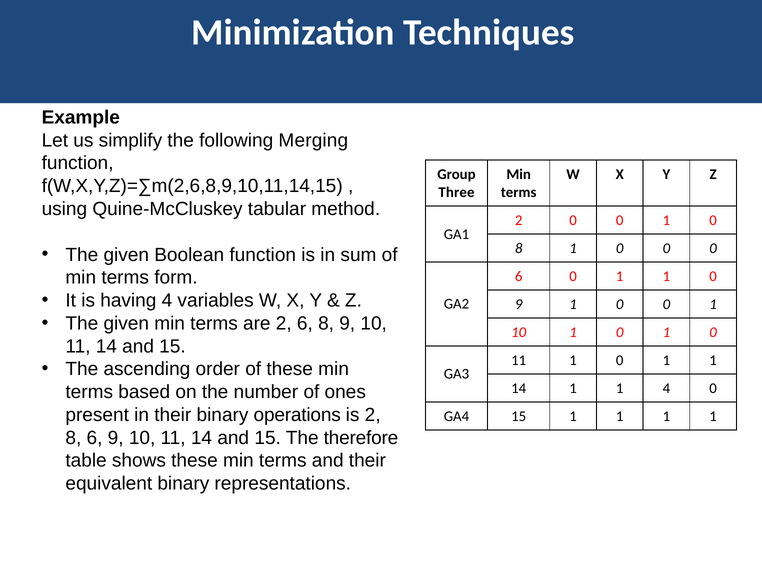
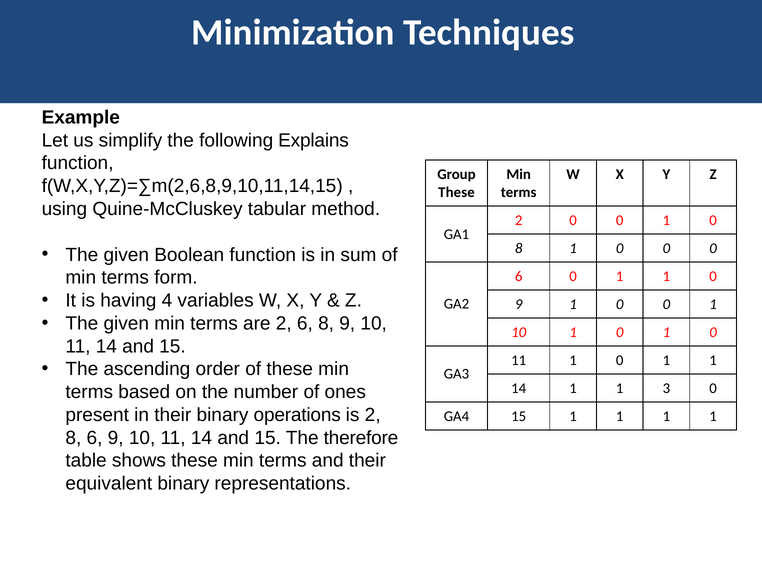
Merging: Merging -> Explains (314, 140)
Three: Three -> These (457, 192)
1 4: 4 -> 3 (666, 388)
